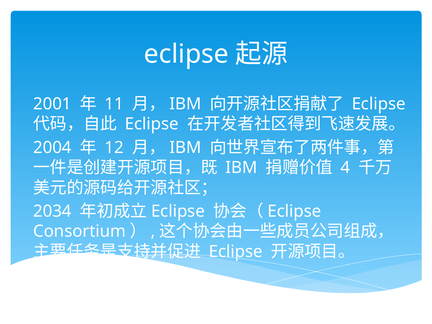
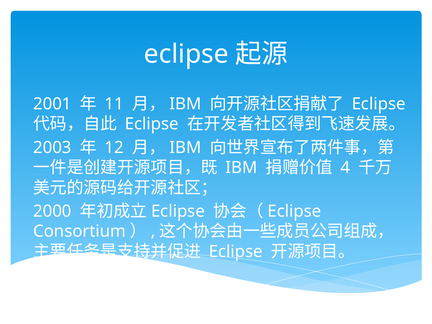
2004: 2004 -> 2003 (52, 148)
2034: 2034 -> 2000 (52, 211)
